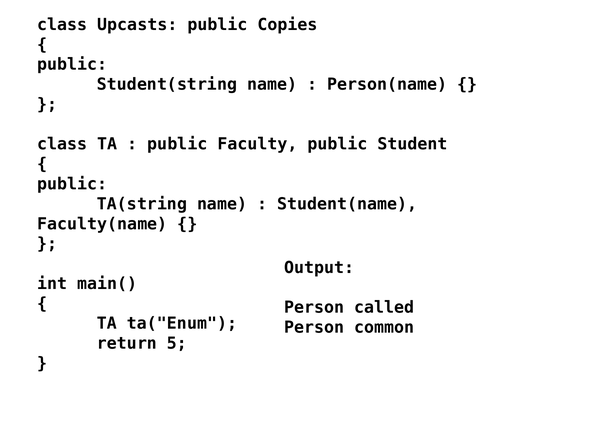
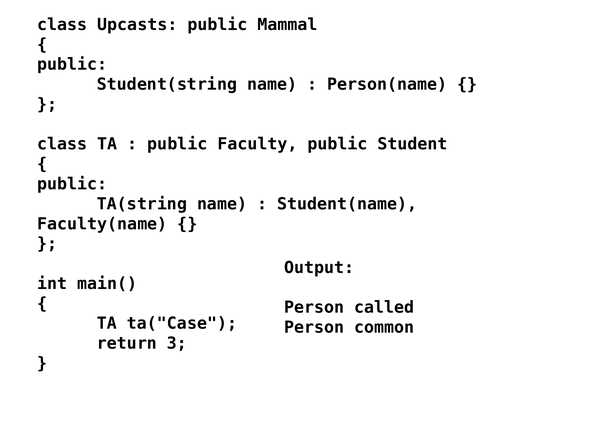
Copies: Copies -> Mammal (287, 25)
ta("Enum: ta("Enum -> ta("Case (182, 323)
5: 5 -> 3 (177, 343)
